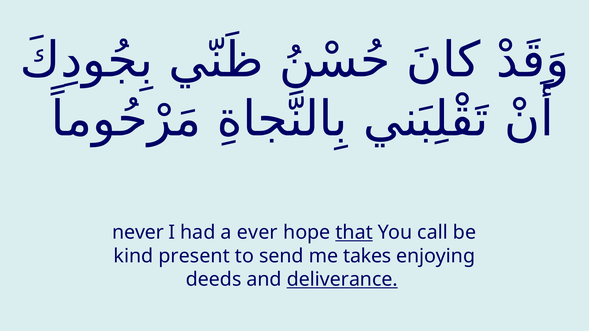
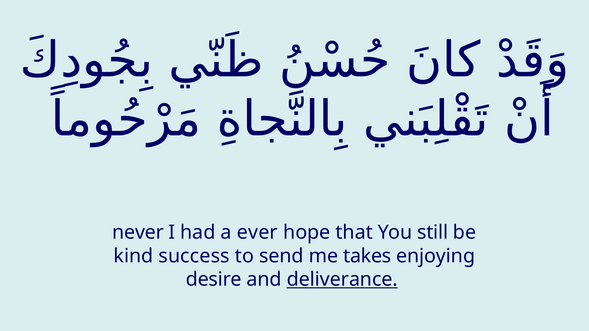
that underline: present -> none (354, 233)
call: call -> still (433, 233)
present: present -> success (194, 256)
deeds: deeds -> desire (214, 280)
